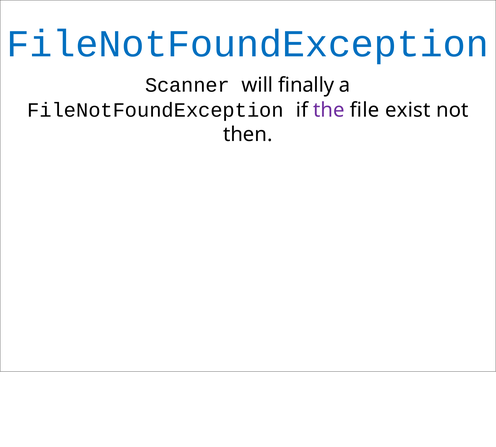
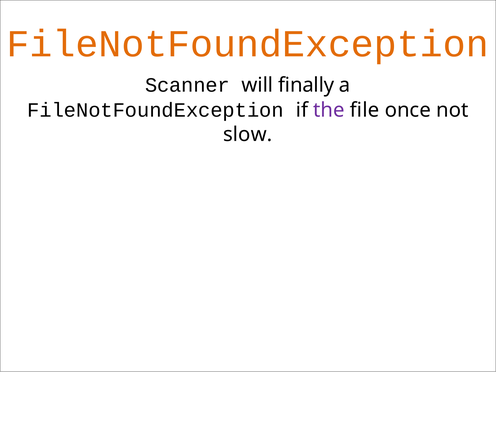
FileNotFoundException colour: blue -> orange (248, 44)
exist: exist -> once (408, 110)
then: then -> slow (248, 135)
